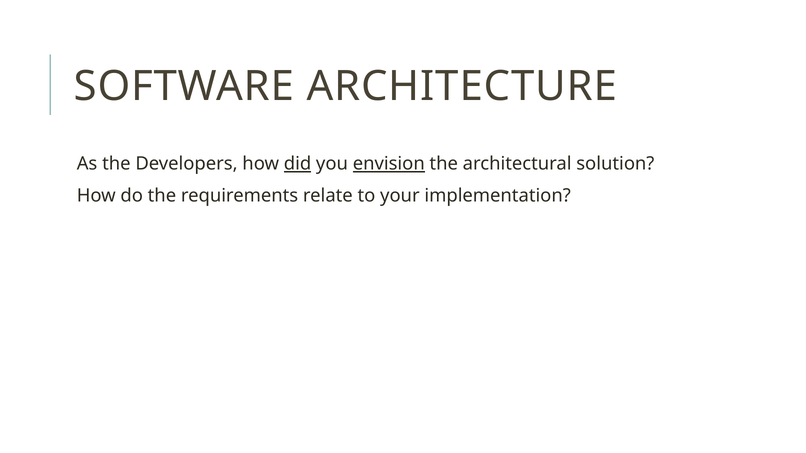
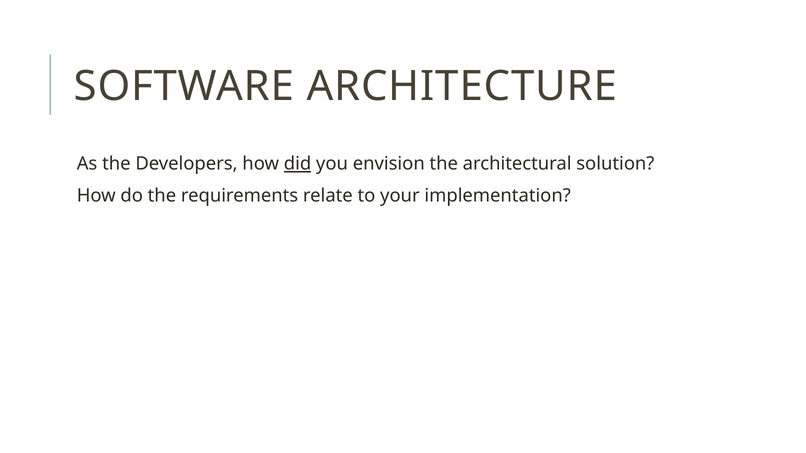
envision underline: present -> none (389, 164)
